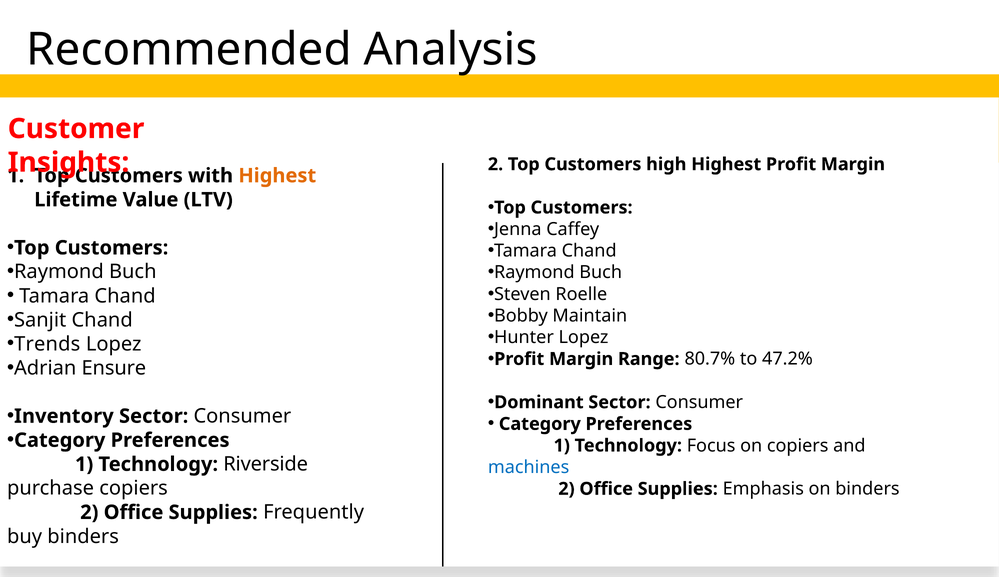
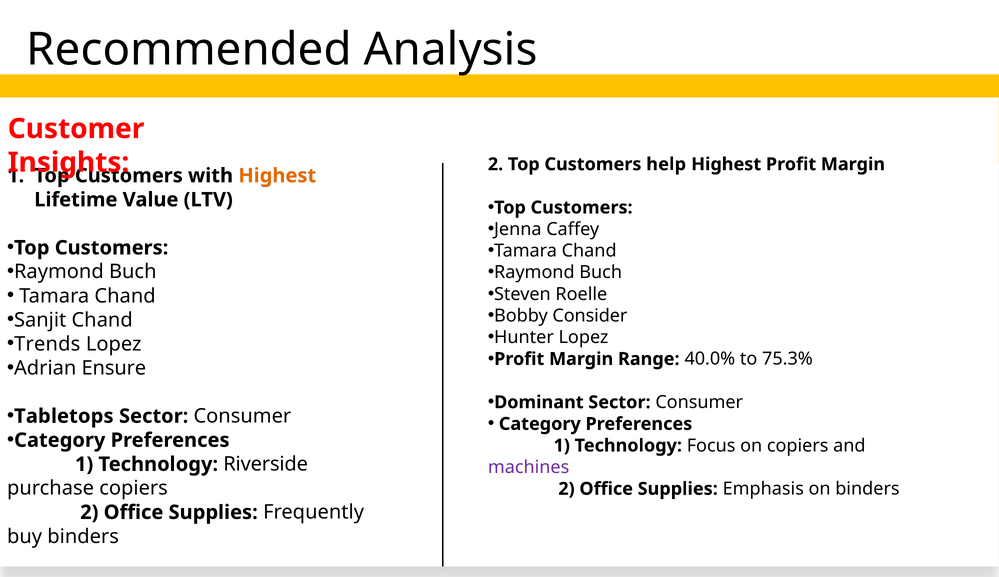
high: high -> help (666, 164)
Maintain: Maintain -> Consider (590, 316)
80.7%: 80.7% -> 40.0% (710, 359)
47.2%: 47.2% -> 75.3% (787, 359)
Inventory: Inventory -> Tabletops (64, 417)
machines colour: blue -> purple (529, 468)
